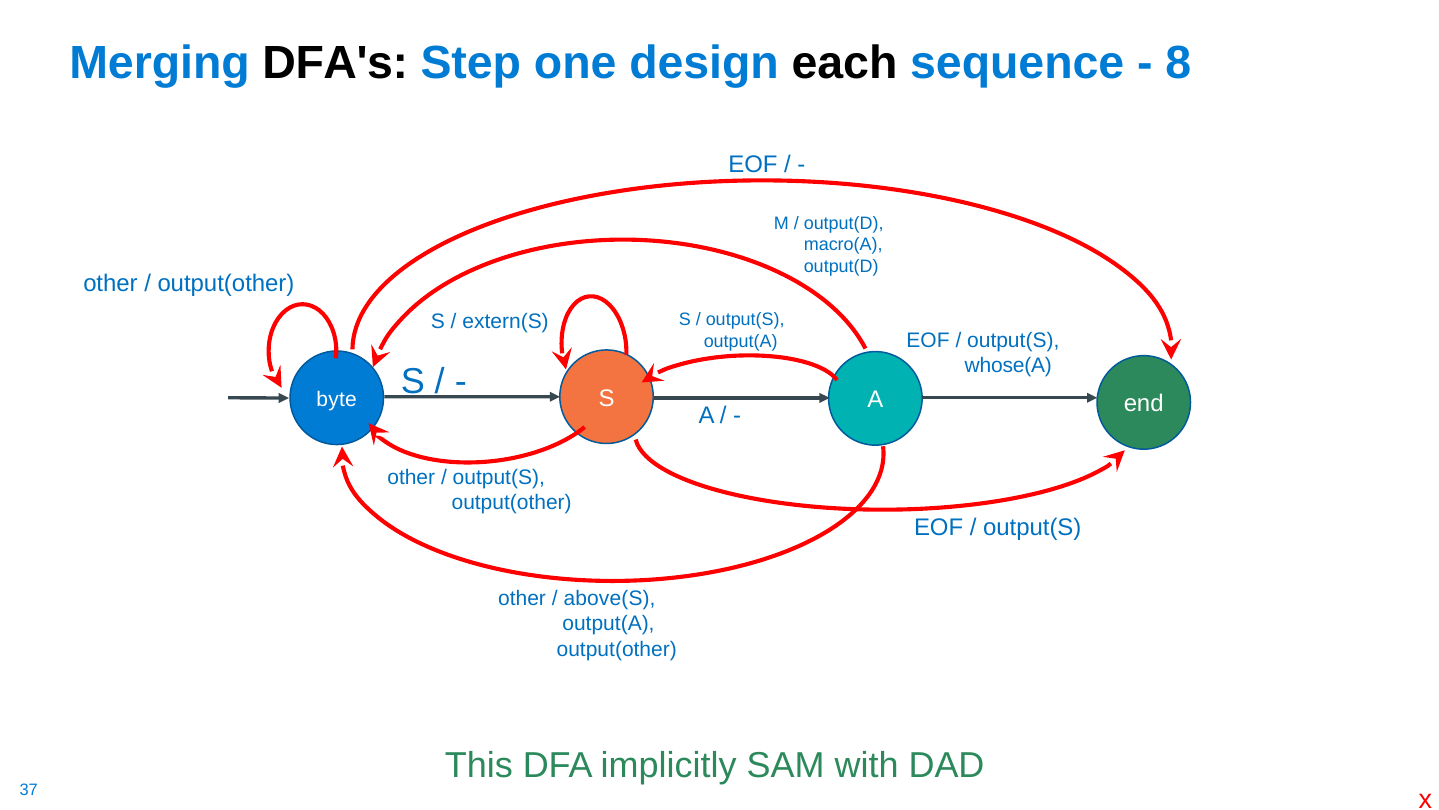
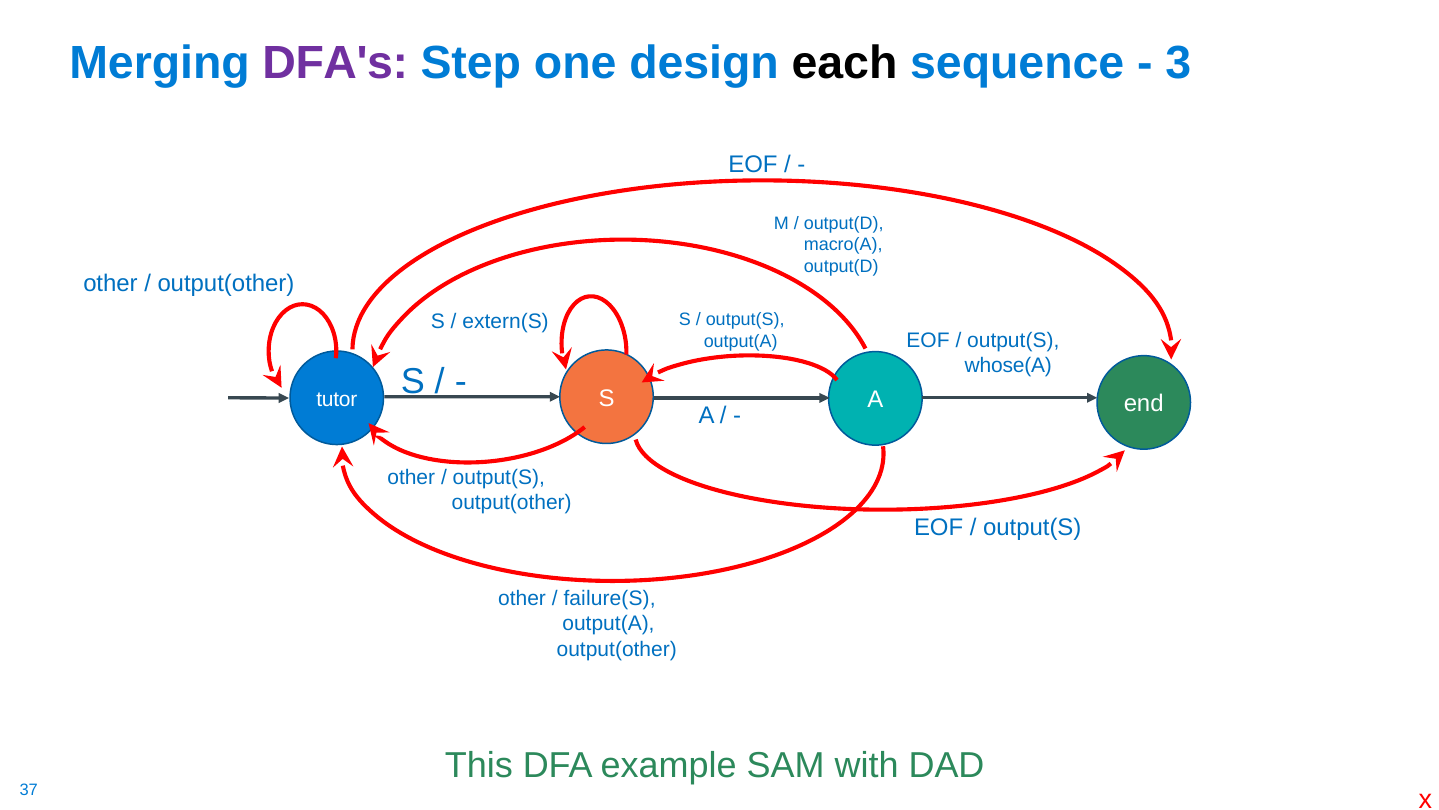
DFA's colour: black -> purple (335, 63)
8: 8 -> 3 (1178, 63)
byte: byte -> tutor (337, 399)
above(S: above(S -> failure(S (610, 598)
implicitly: implicitly -> example (669, 765)
